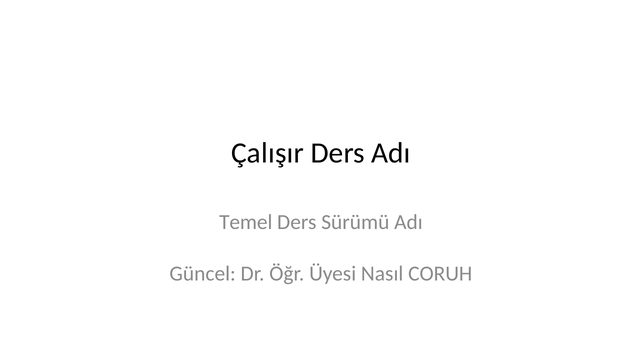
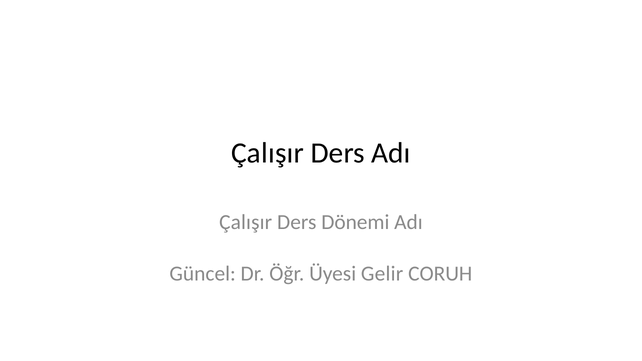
Temel: Temel -> Çalışır (246, 222)
Sürümü: Sürümü -> Dönemi (355, 222)
Nasıl: Nasıl -> Gelir (382, 274)
